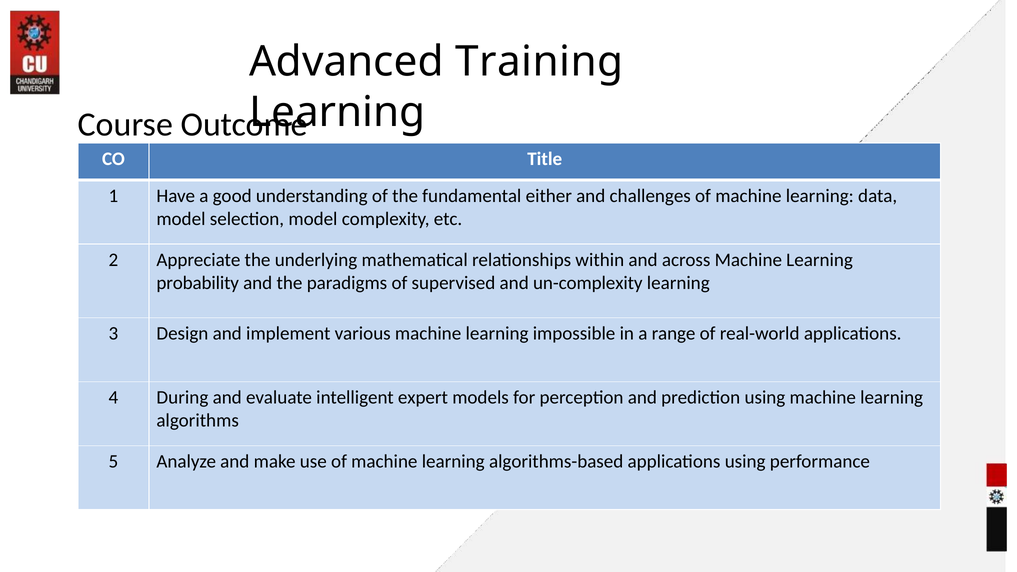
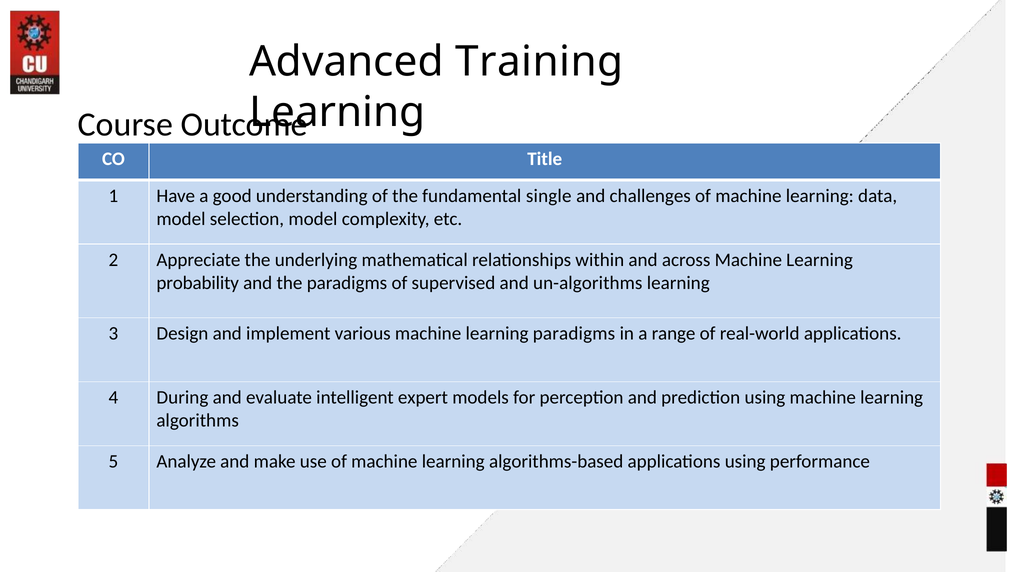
either: either -> single (549, 196)
un-complexity: un-complexity -> un-algorithms (588, 283)
learning impossible: impossible -> paradigms (574, 333)
